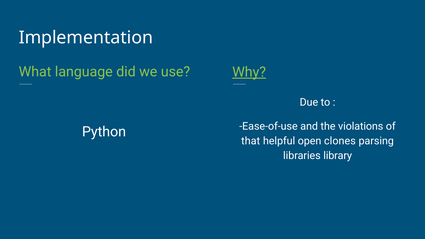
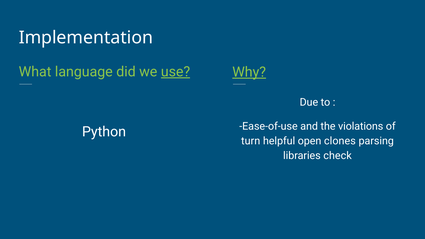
use underline: none -> present (176, 72)
that: that -> turn (251, 141)
library: library -> check (338, 156)
